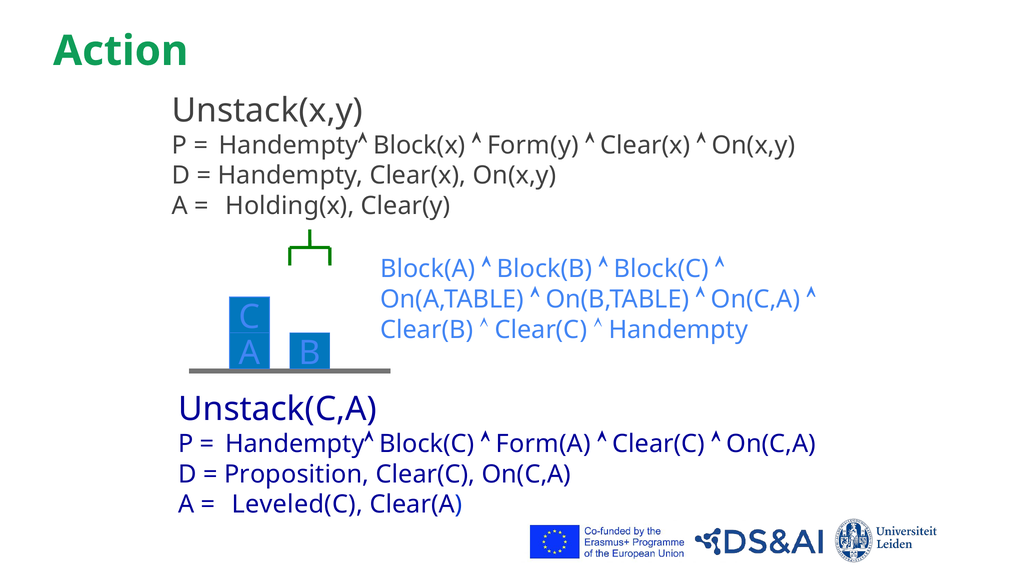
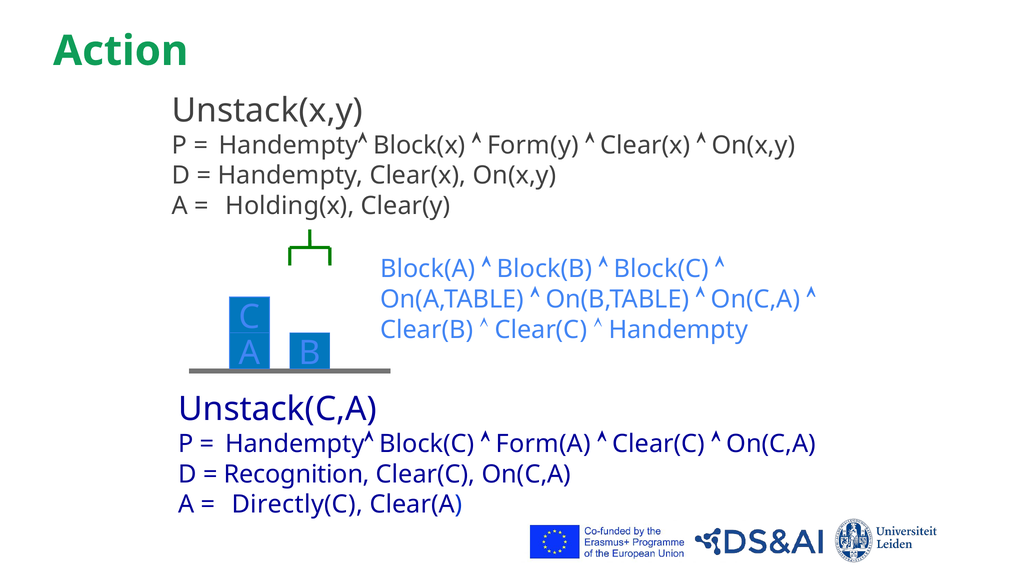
Proposition: Proposition -> Recognition (297, 474)
Leveled(C: Leveled(C -> Directly(C (297, 504)
